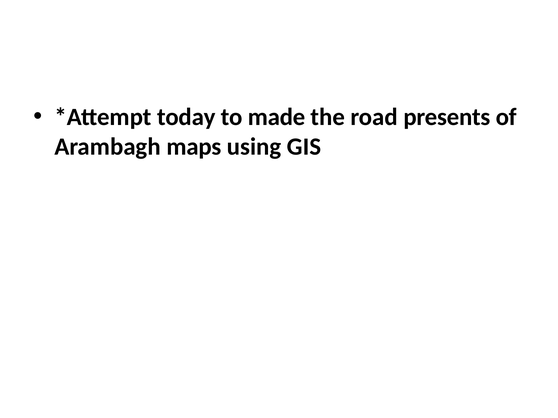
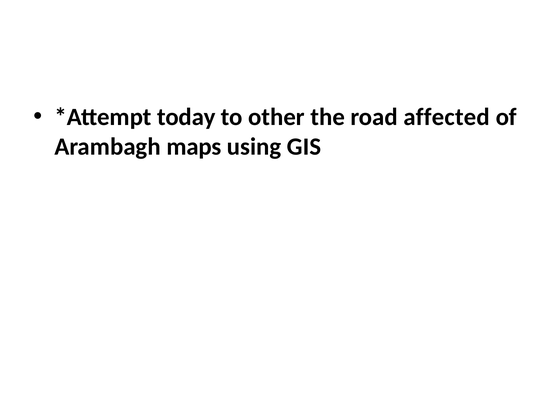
made: made -> other (277, 117)
presents: presents -> affected (447, 117)
